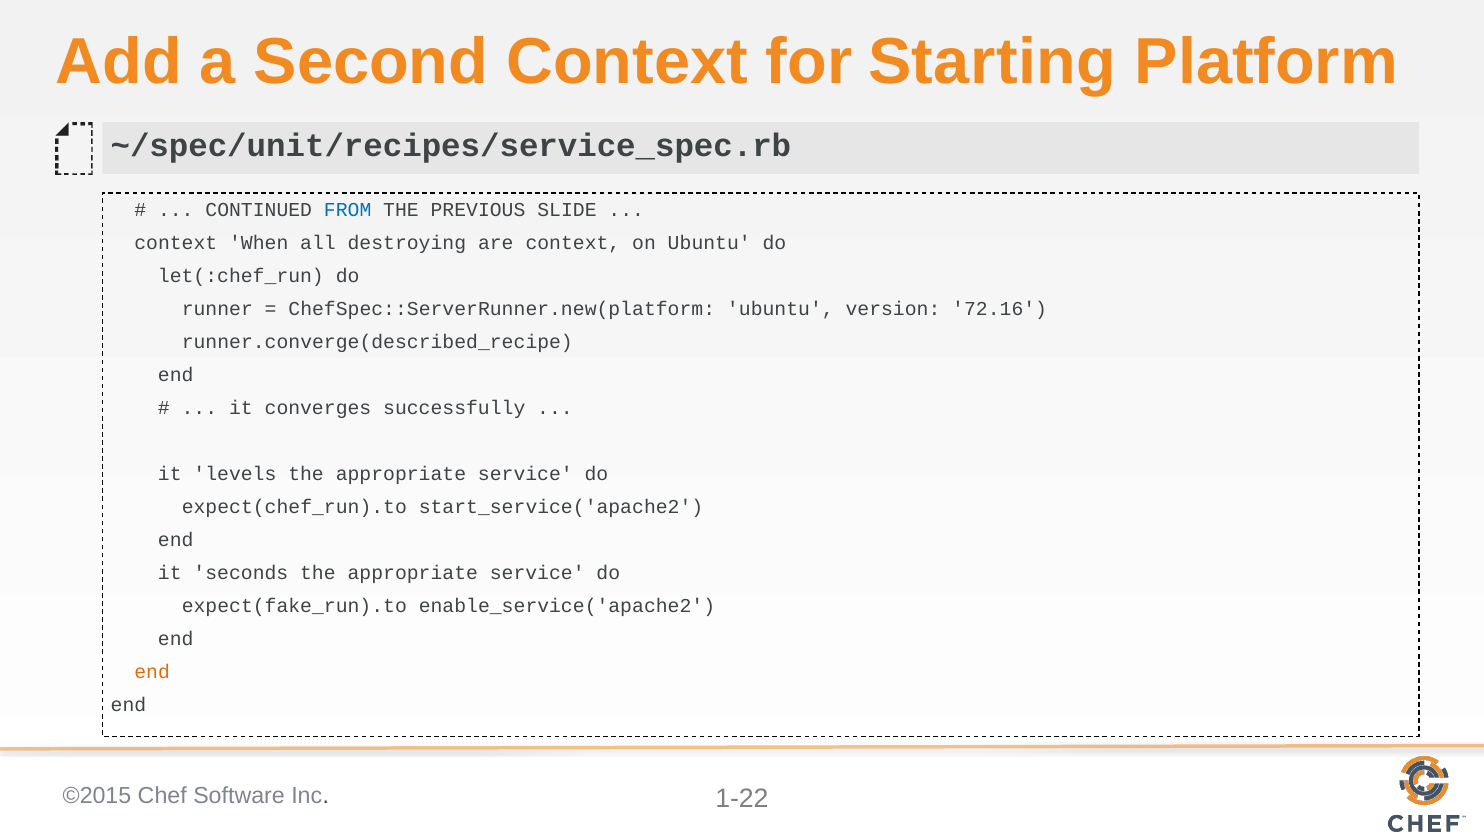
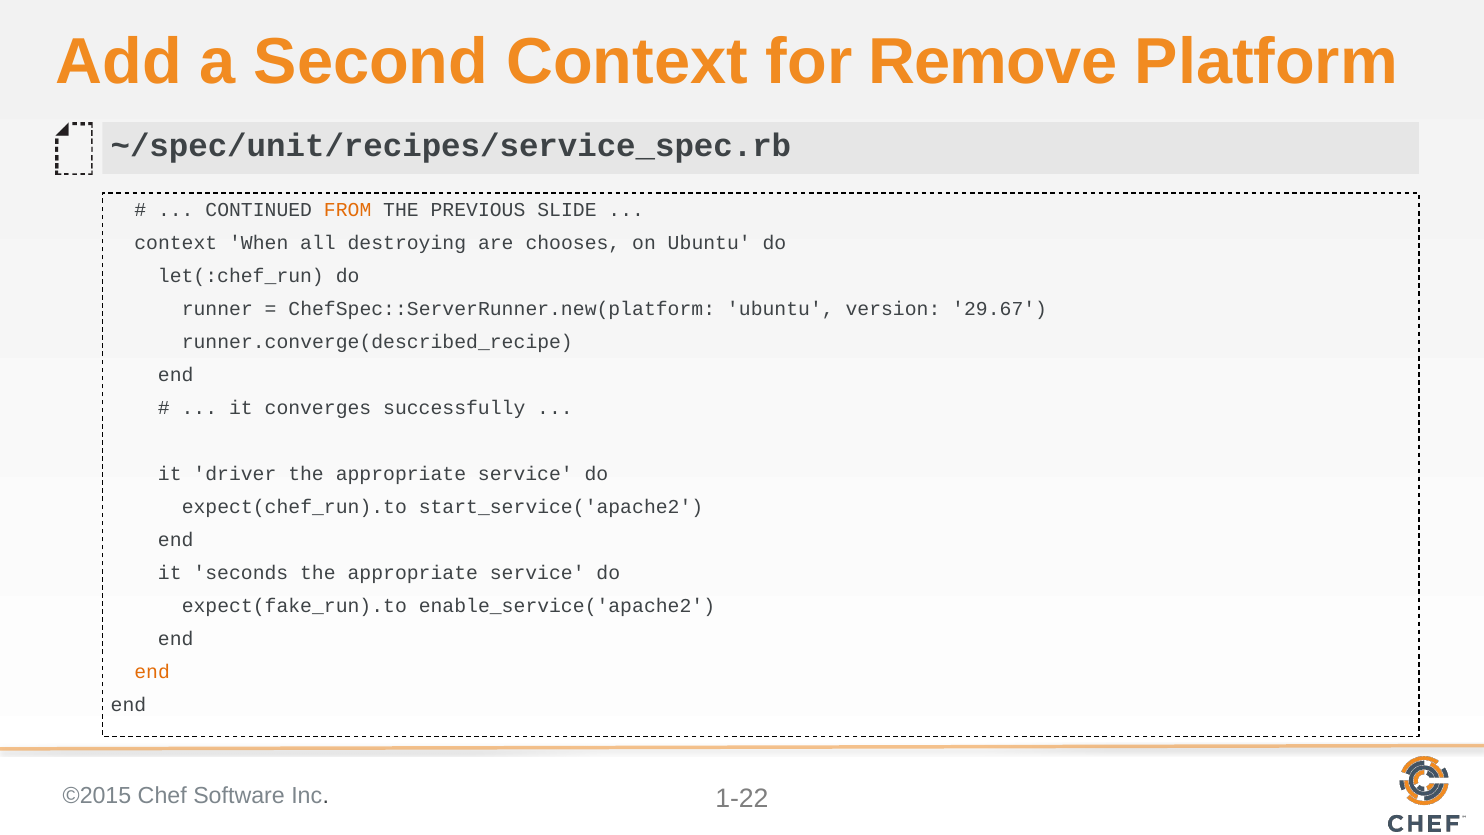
Starting: Starting -> Remove (993, 63)
FROM colour: blue -> orange (348, 210)
are context: context -> chooses (573, 243)
72.16: 72.16 -> 29.67 (1000, 309)
levels: levels -> driver (235, 474)
